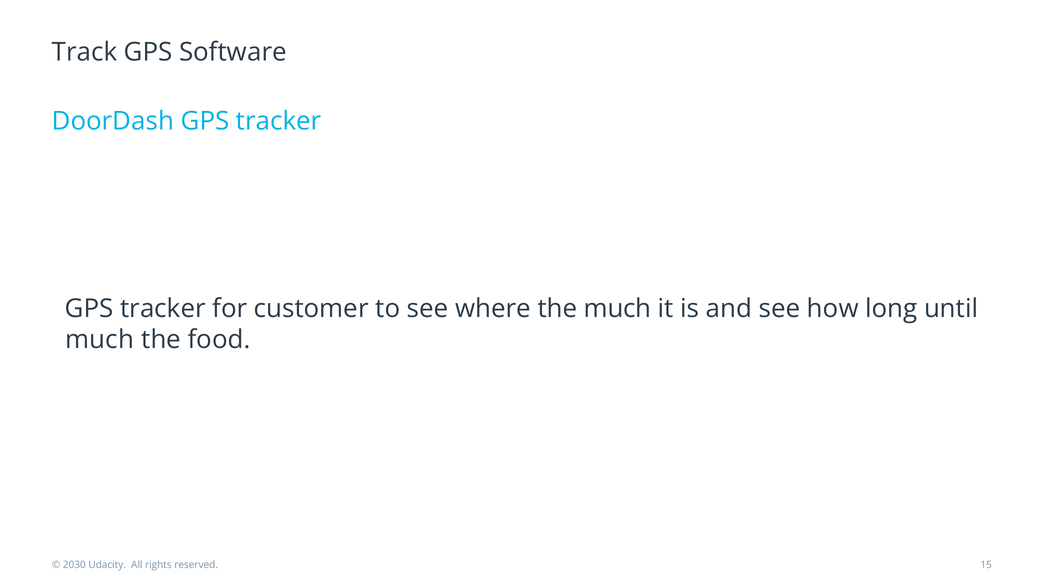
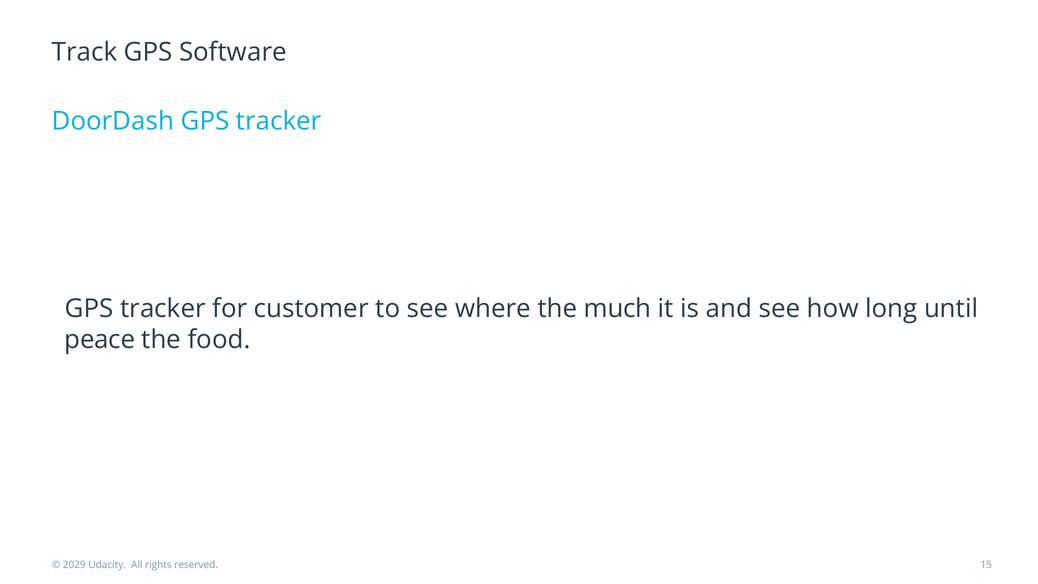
much: much -> peace (100, 340)
2030: 2030 -> 2029 (74, 565)
